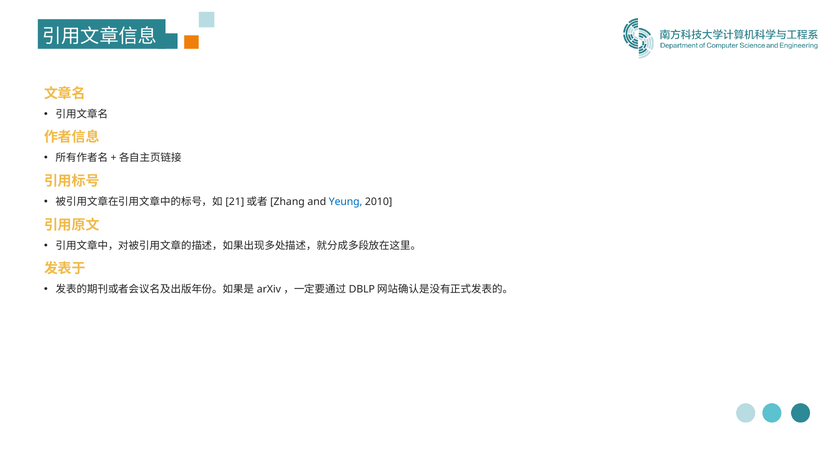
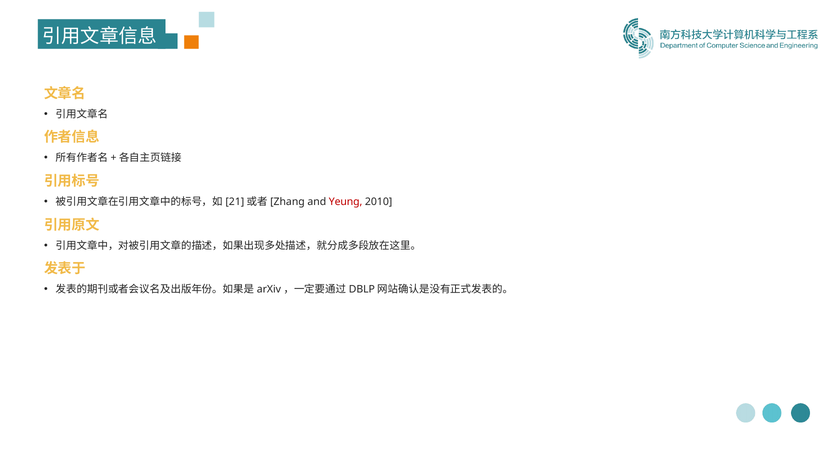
Yeung colour: blue -> red (346, 202)
